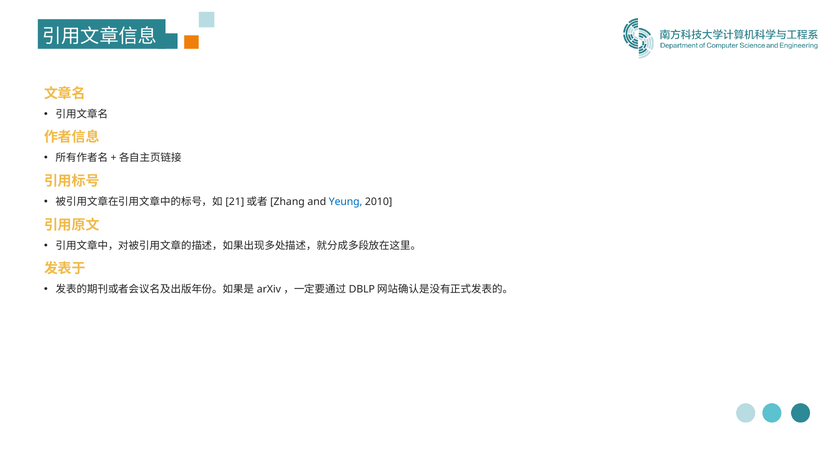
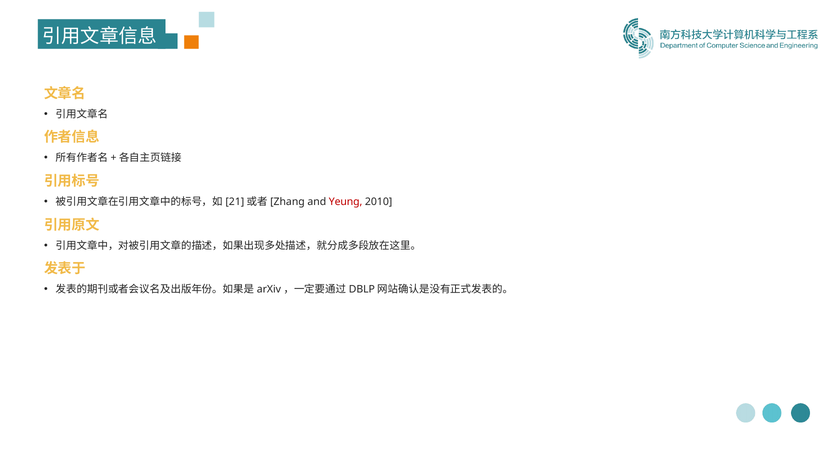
Yeung colour: blue -> red (346, 202)
